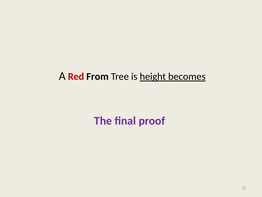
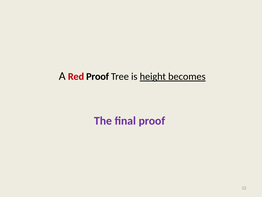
Red From: From -> Proof (98, 76)
